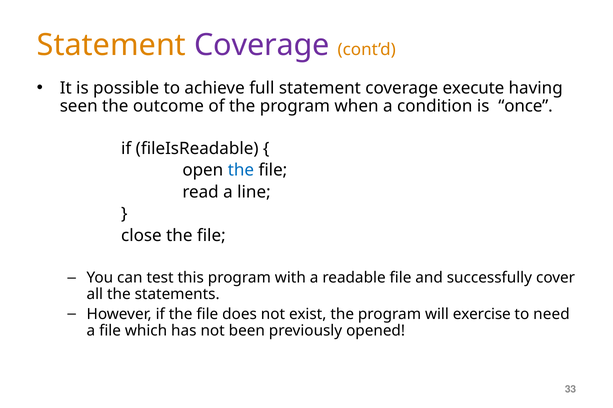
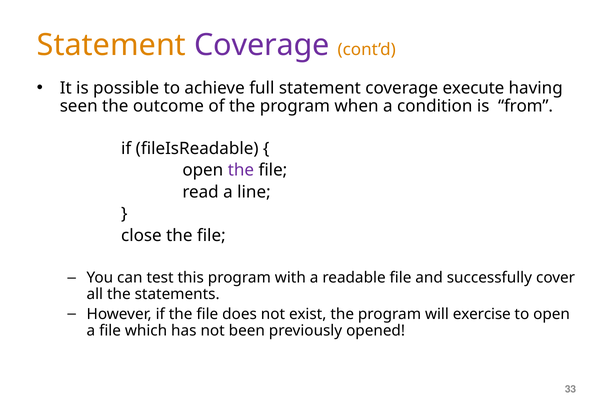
once: once -> from (526, 107)
the colour: blue -> purple (241, 171)
to need: need -> open (552, 314)
